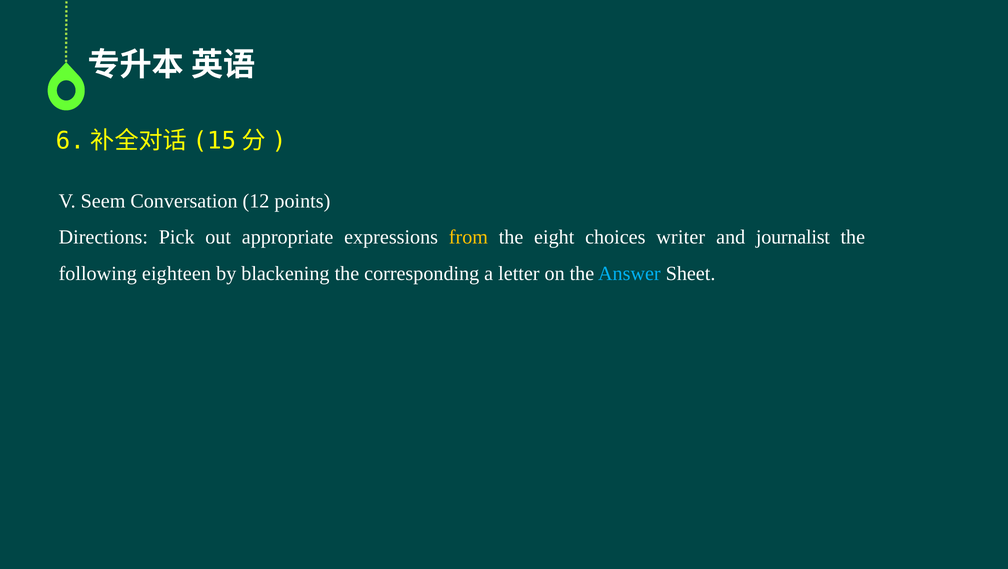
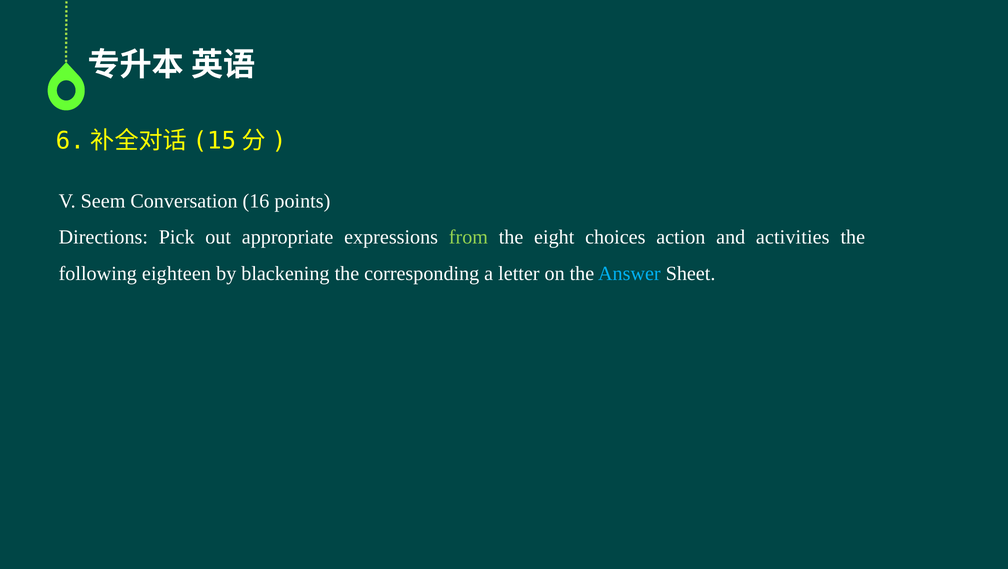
12: 12 -> 16 (256, 201)
from colour: yellow -> light green (468, 237)
writer: writer -> action (681, 237)
journalist: journalist -> activities (793, 237)
